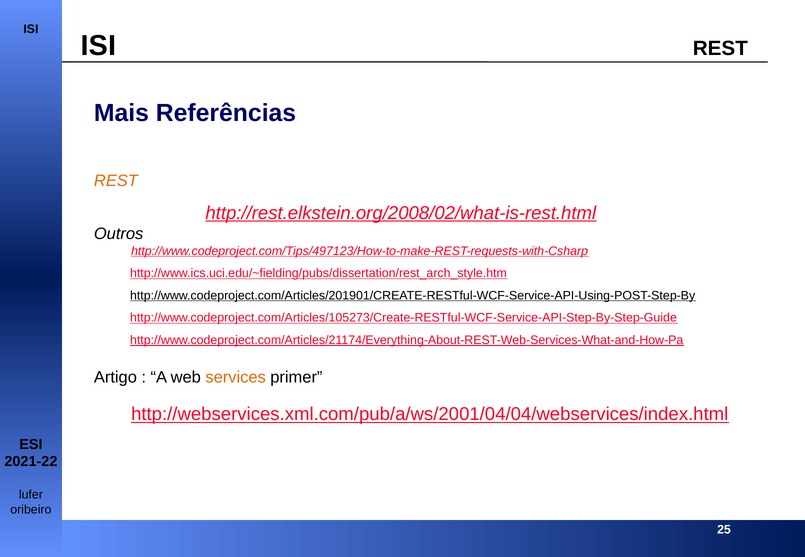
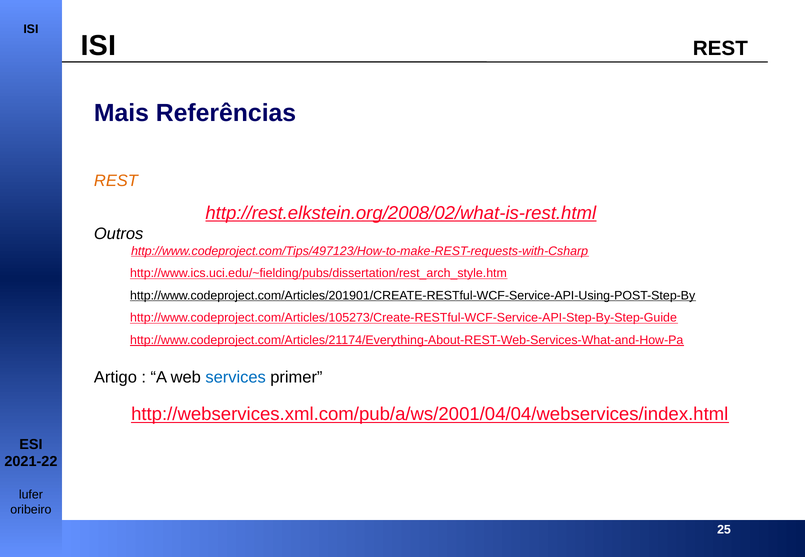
services colour: orange -> blue (236, 378)
